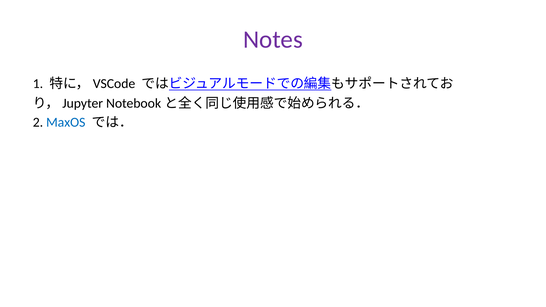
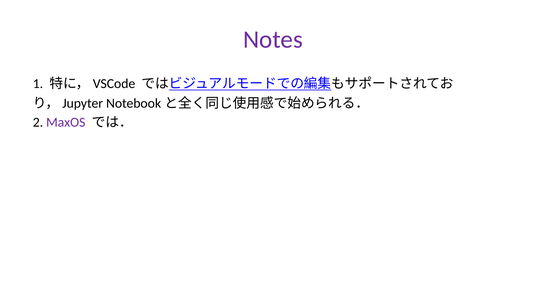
MaxOS colour: blue -> purple (66, 122)
